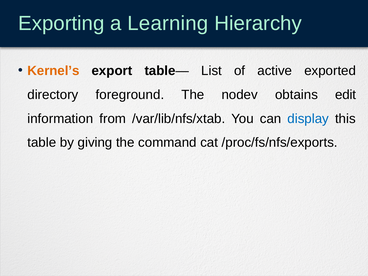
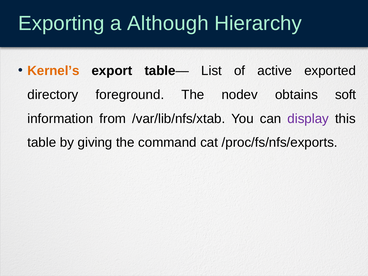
Learning: Learning -> Although (168, 23)
edit: edit -> soft (346, 95)
display colour: blue -> purple (308, 119)
